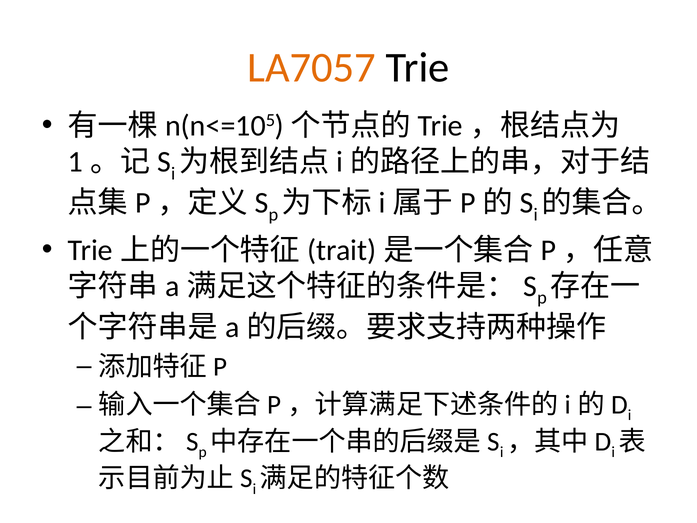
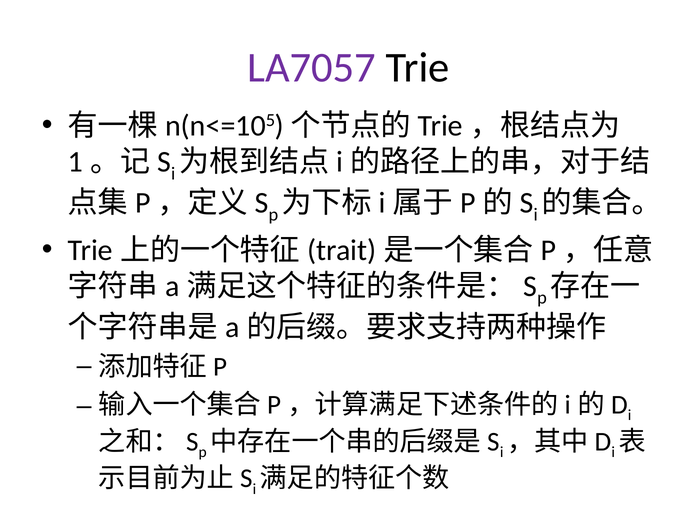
LA7057 colour: orange -> purple (312, 67)
